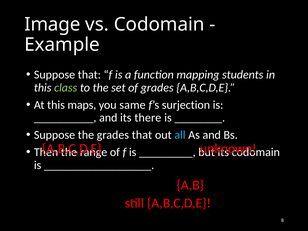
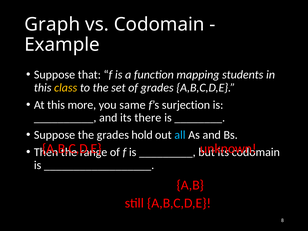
Image: Image -> Graph (52, 24)
class colour: light green -> yellow (66, 88)
maps: maps -> more (82, 105)
grades that: that -> hold (142, 135)
